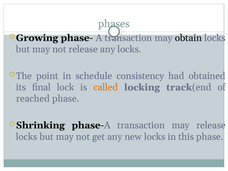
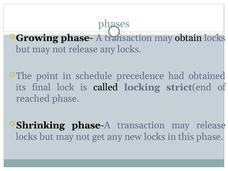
consistency: consistency -> precedence (140, 76)
called colour: orange -> black (106, 87)
track: track -> strict (179, 87)
